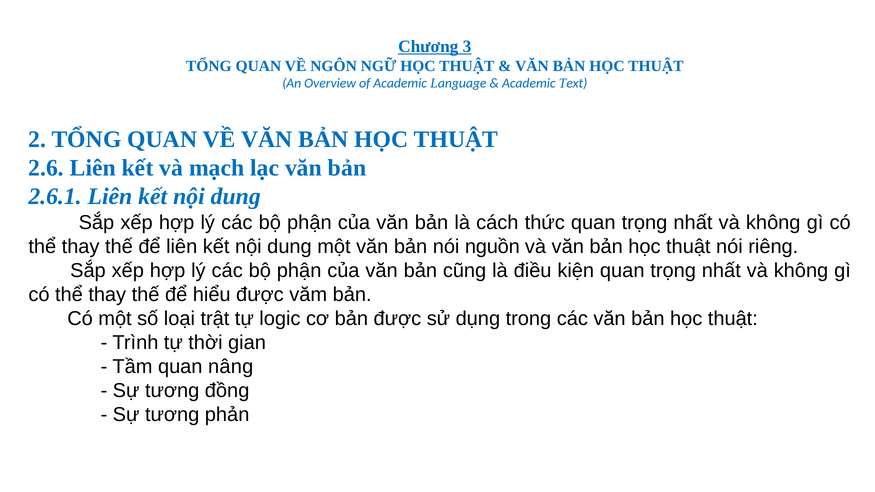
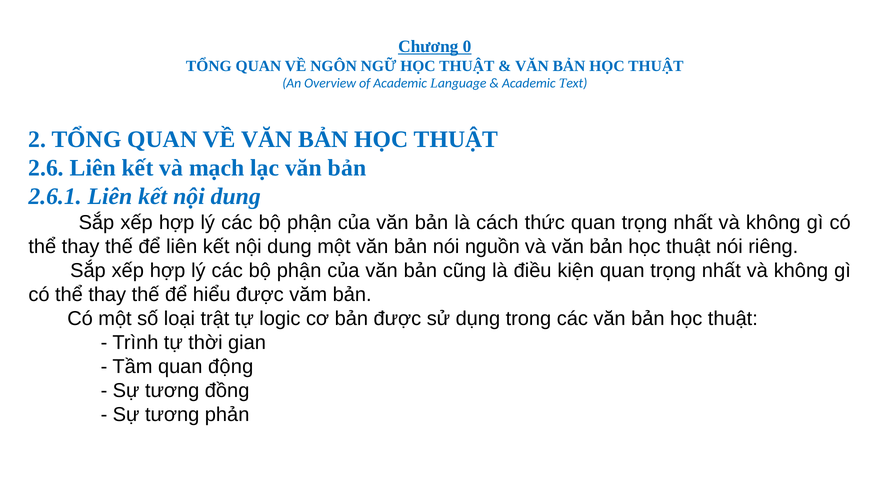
3: 3 -> 0 (467, 47)
nâng: nâng -> động (231, 367)
